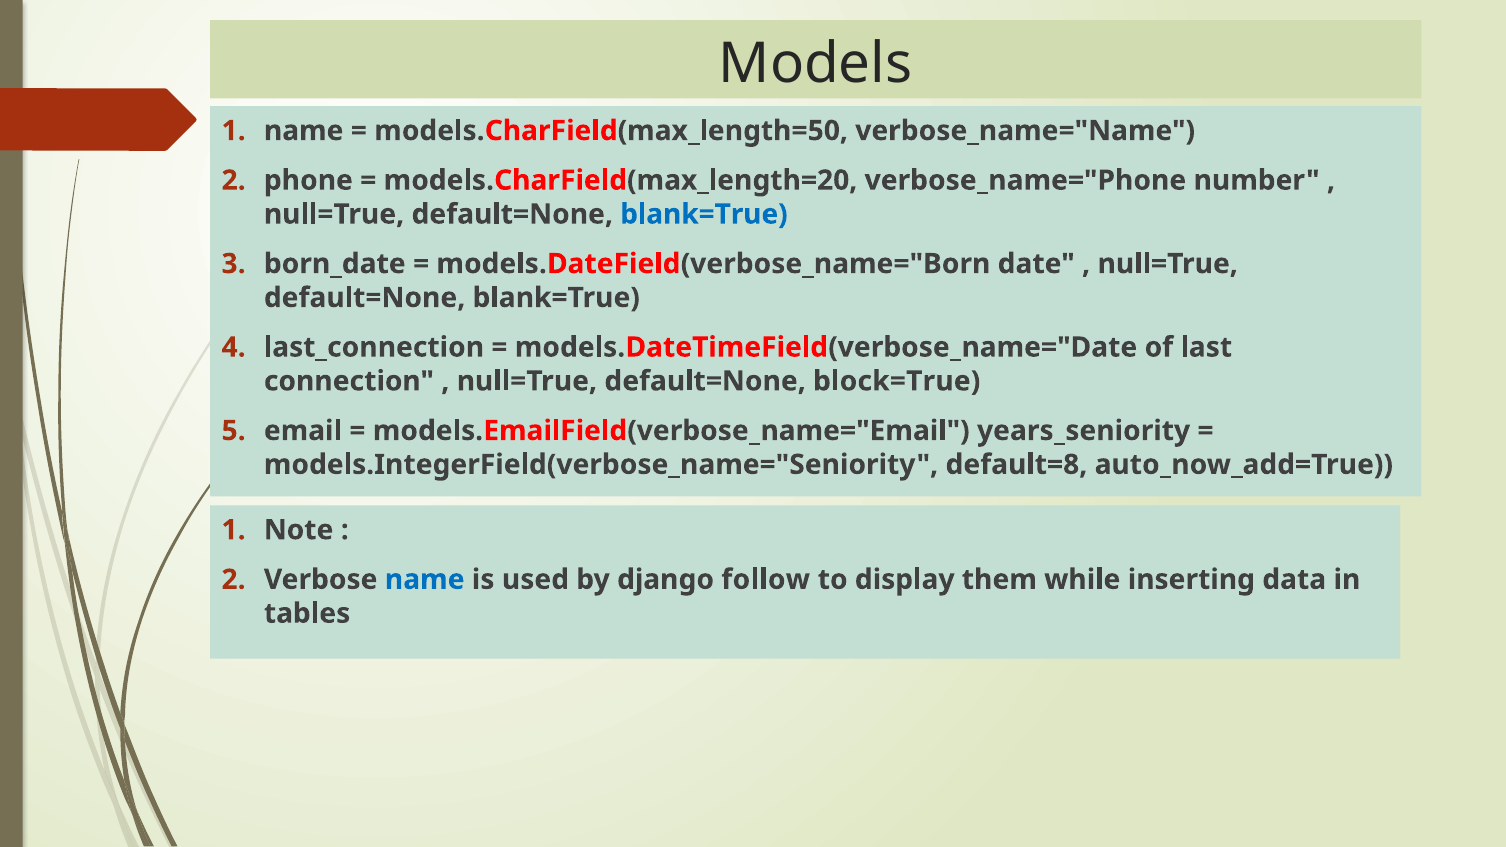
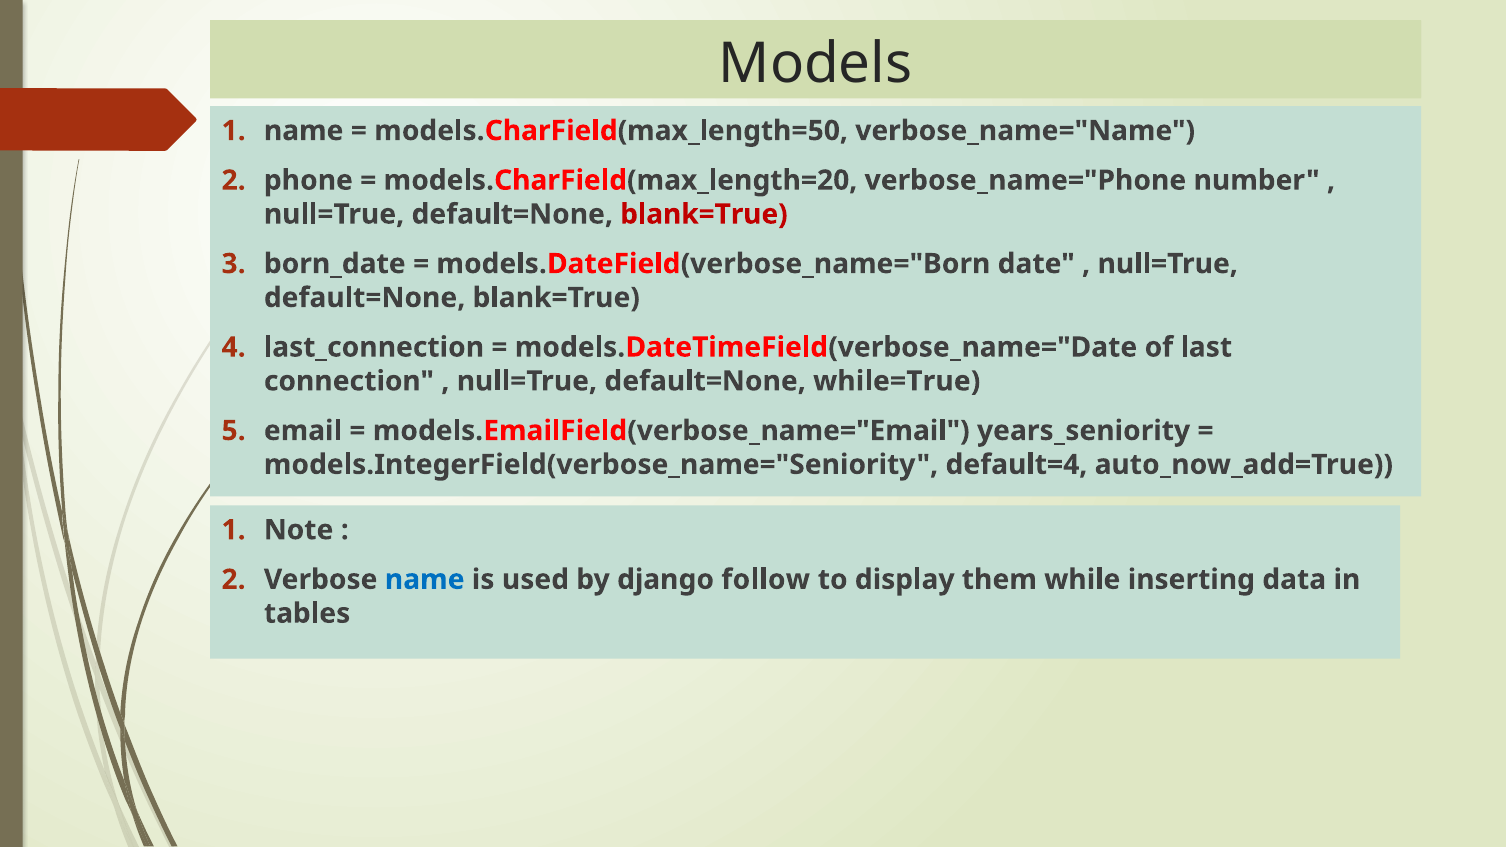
blank=True colour: blue -> red (704, 214)
block=True: block=True -> while=True (897, 381)
default=8: default=8 -> default=4 (1016, 465)
